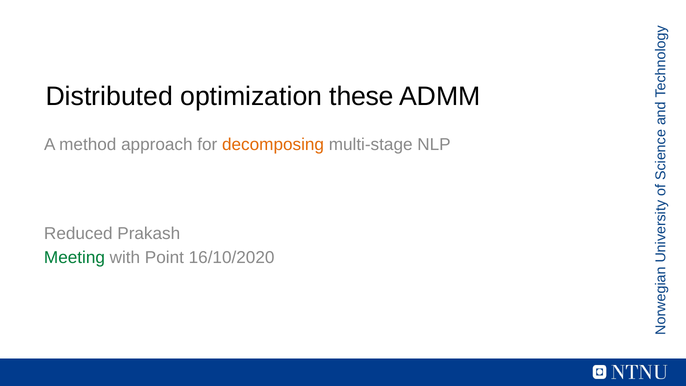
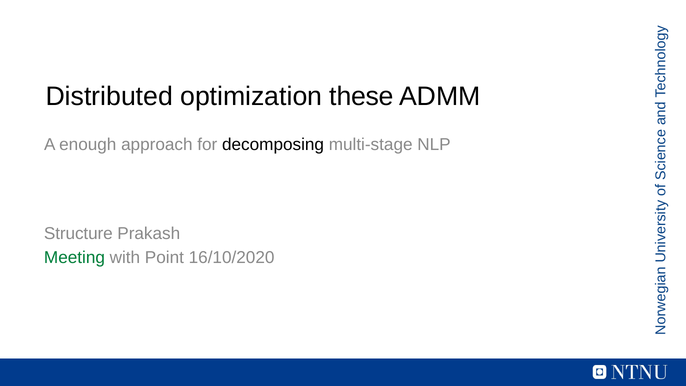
method: method -> enough (88, 145)
decomposing colour: orange -> black (273, 145)
Reduced: Reduced -> Structure (78, 234)
